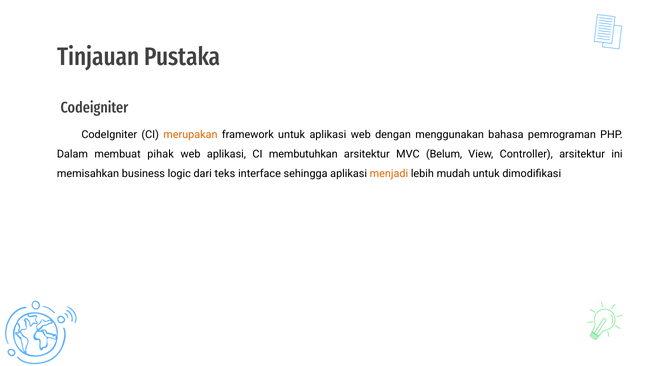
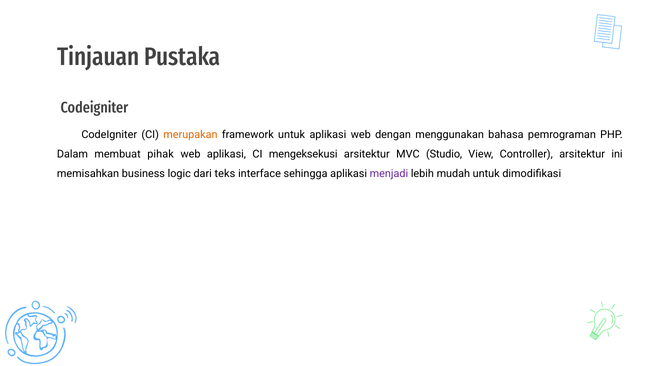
membutuhkan: membutuhkan -> mengeksekusi (303, 154)
Belum: Belum -> Studio (444, 154)
menjadi colour: orange -> purple (389, 174)
